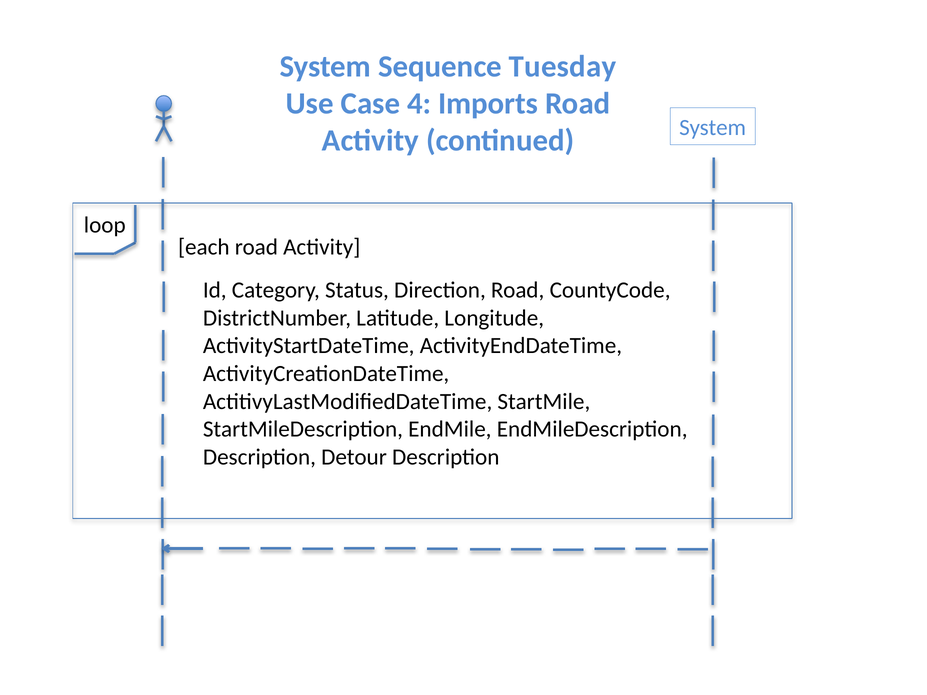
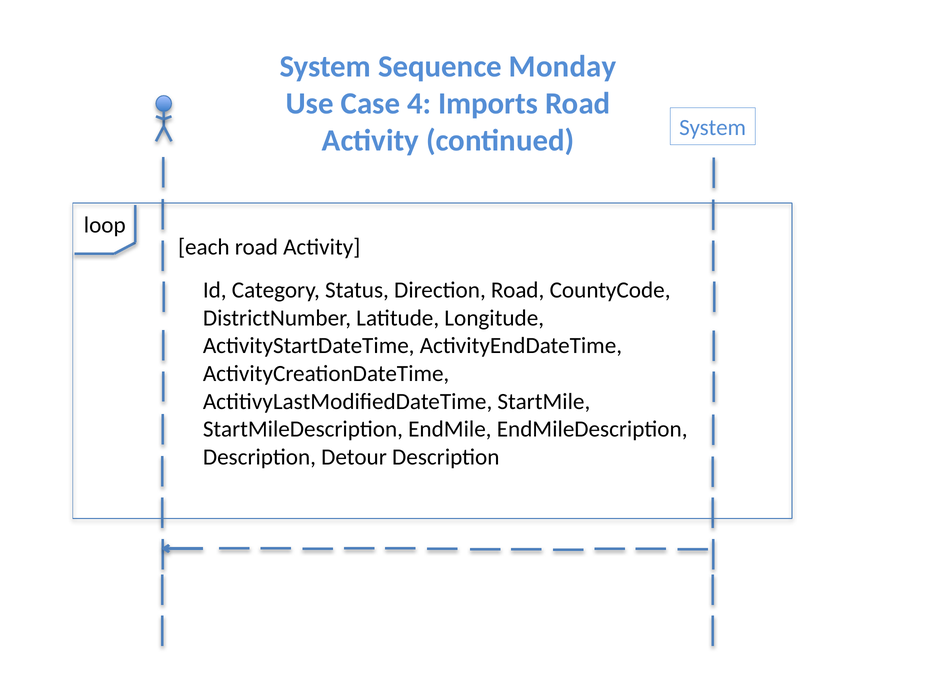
Tuesday: Tuesday -> Monday (563, 67)
